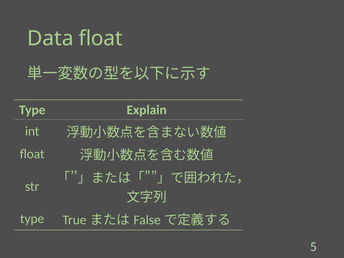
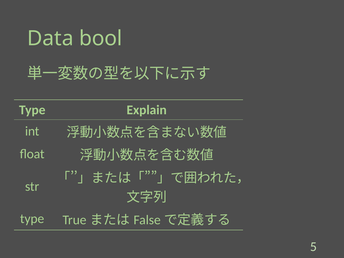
Data float: float -> bool (101, 39)
